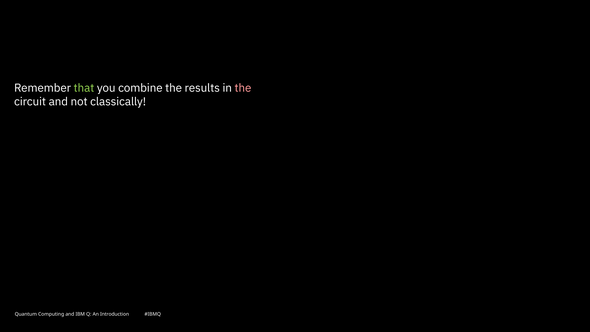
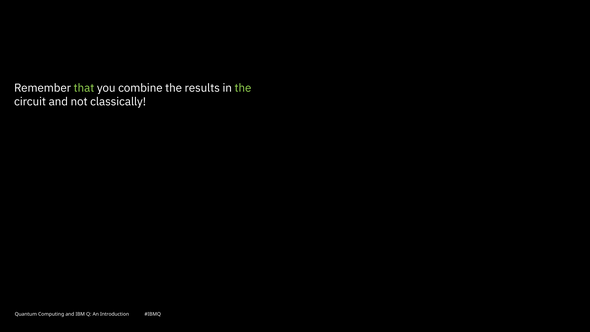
the colour: pink -> light green (243, 88)
